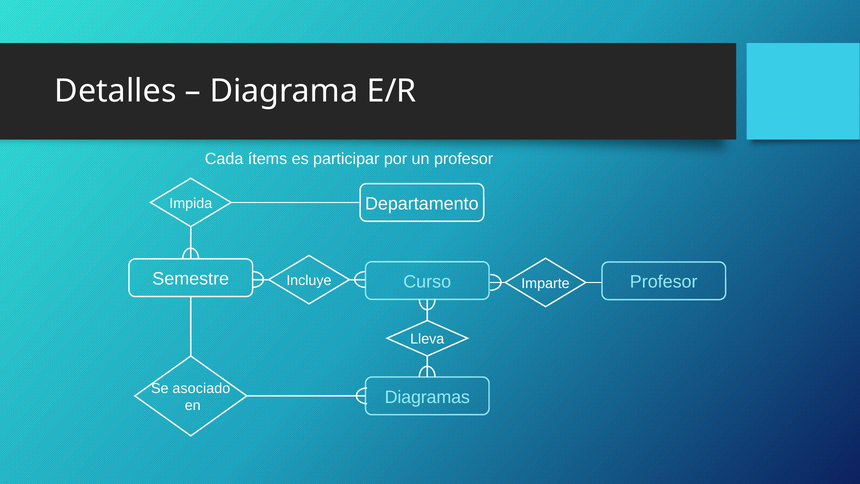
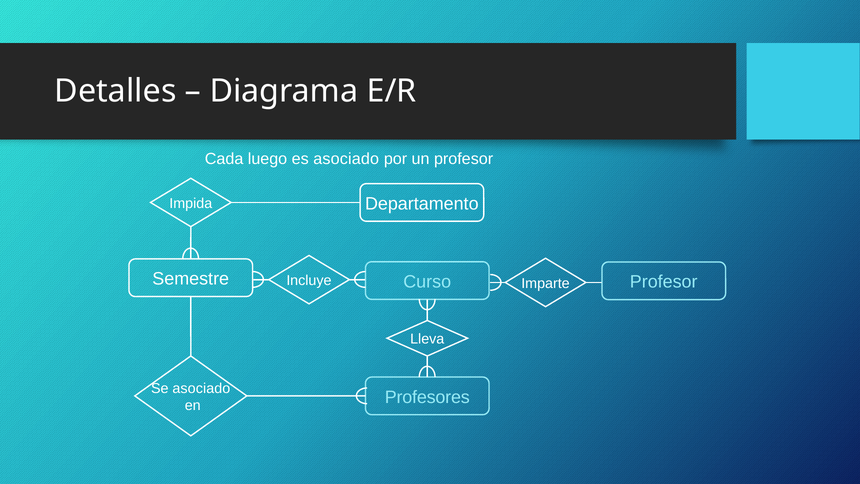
ítems: ítems -> luego (268, 159)
es participar: participar -> asociado (346, 159)
Diagramas: Diagramas -> Profesores (427, 397)
